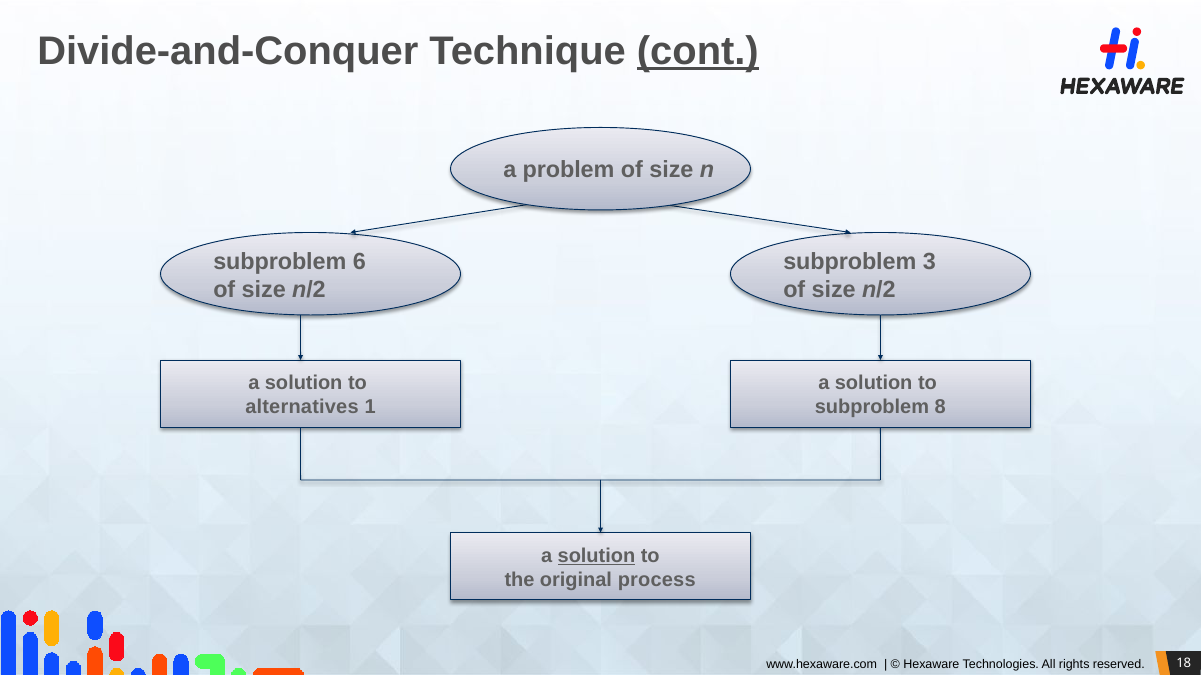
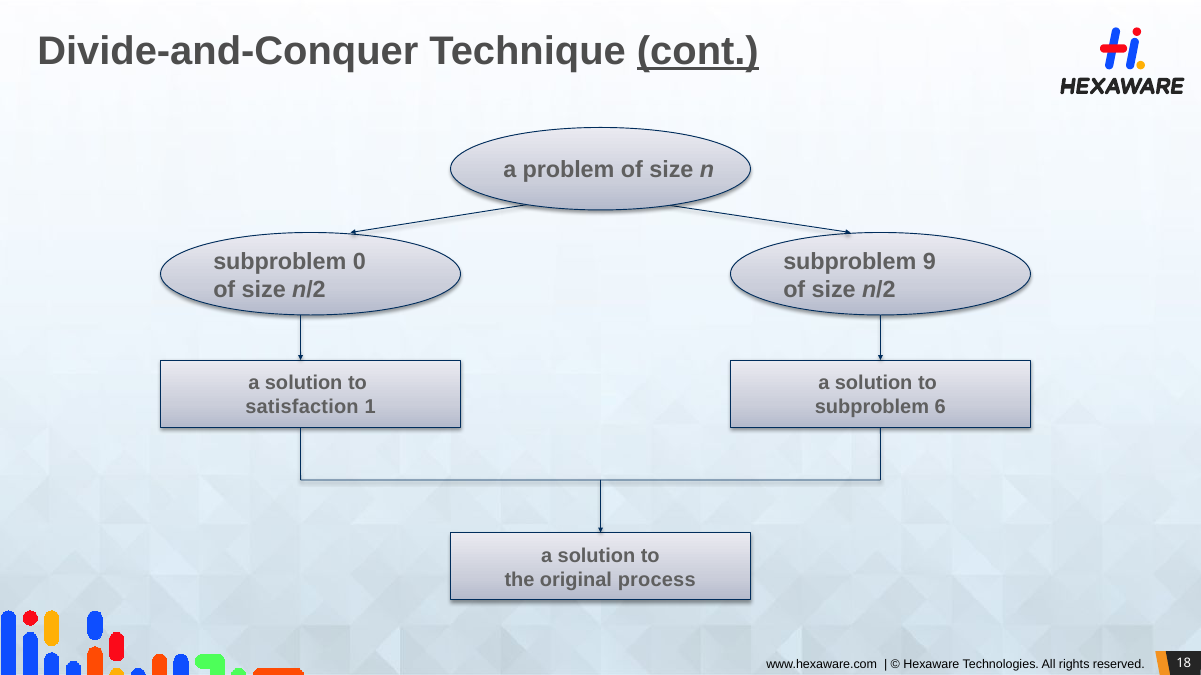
6: 6 -> 0 (359, 262)
3: 3 -> 9 (929, 262)
alternatives: alternatives -> satisfaction (302, 407)
8: 8 -> 6 (940, 407)
solution underline: present -> none (596, 556)
